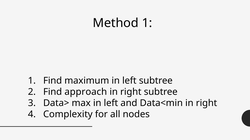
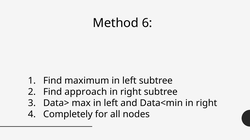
Method 1: 1 -> 6 (147, 23)
Complexity: Complexity -> Completely (68, 115)
